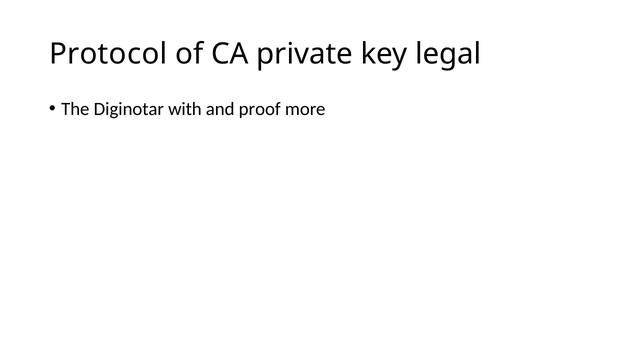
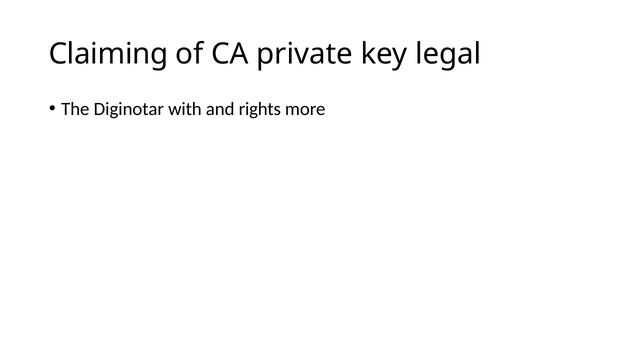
Protocol: Protocol -> Claiming (109, 54)
proof: proof -> rights (260, 109)
